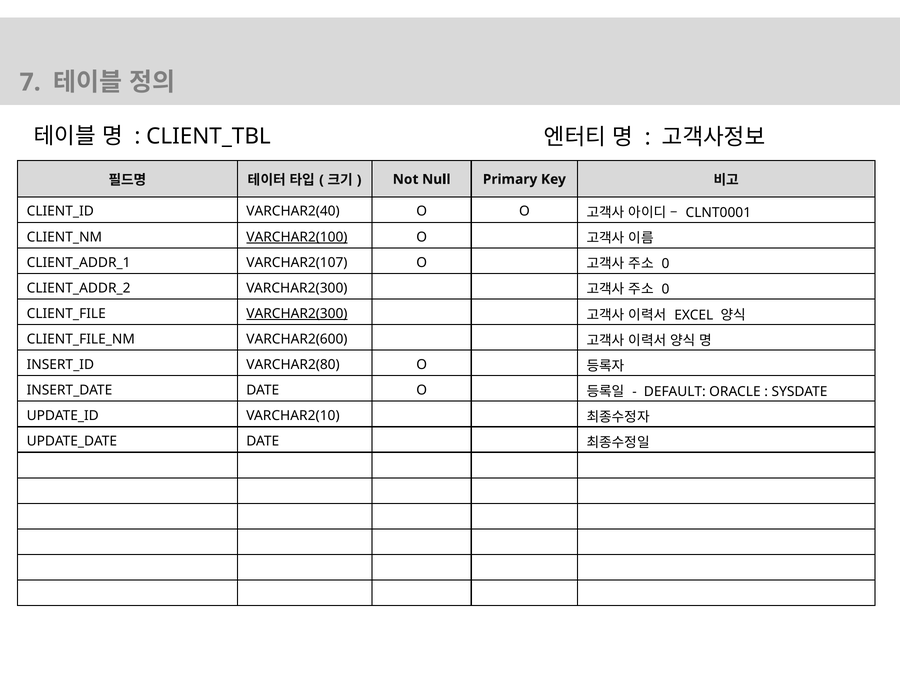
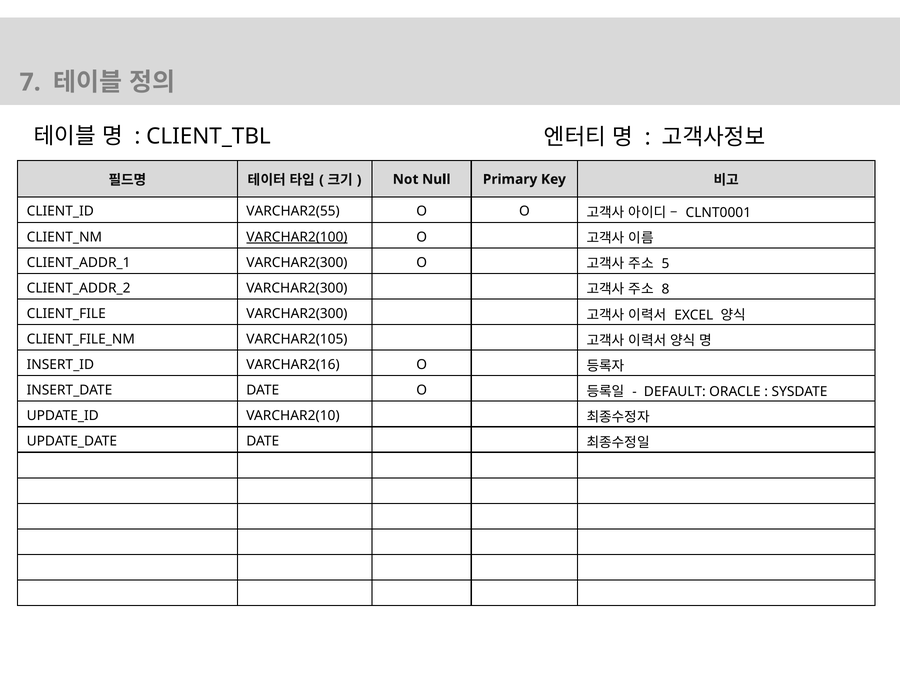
VARCHAR2(40: VARCHAR2(40 -> VARCHAR2(55 (293, 211)
VARCHAR2(107: VARCHAR2(107 -> VARCHAR2(300 (297, 263)
0: 0 -> 5 (666, 264)
0: 0 -> 8 (666, 289)
VARCHAR2(300 underline: present -> none (297, 314)
VARCHAR2(600: VARCHAR2(600 -> VARCHAR2(105 (297, 339)
VARCHAR2(80: VARCHAR2(80 -> VARCHAR2(16 (293, 365)
